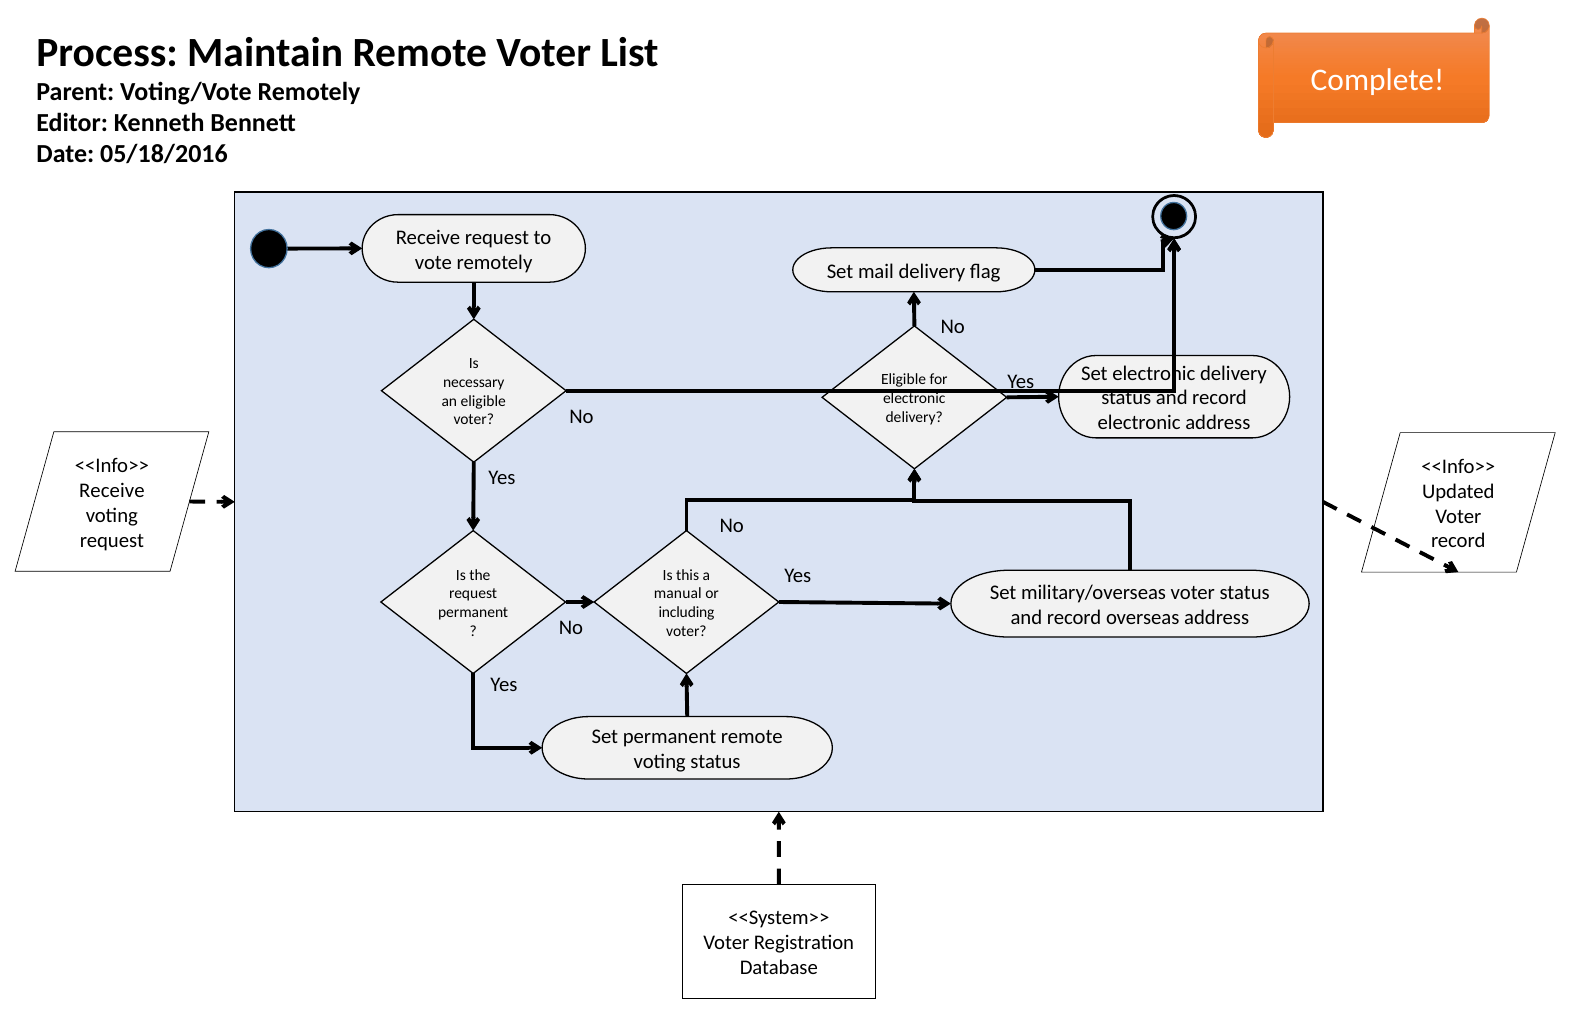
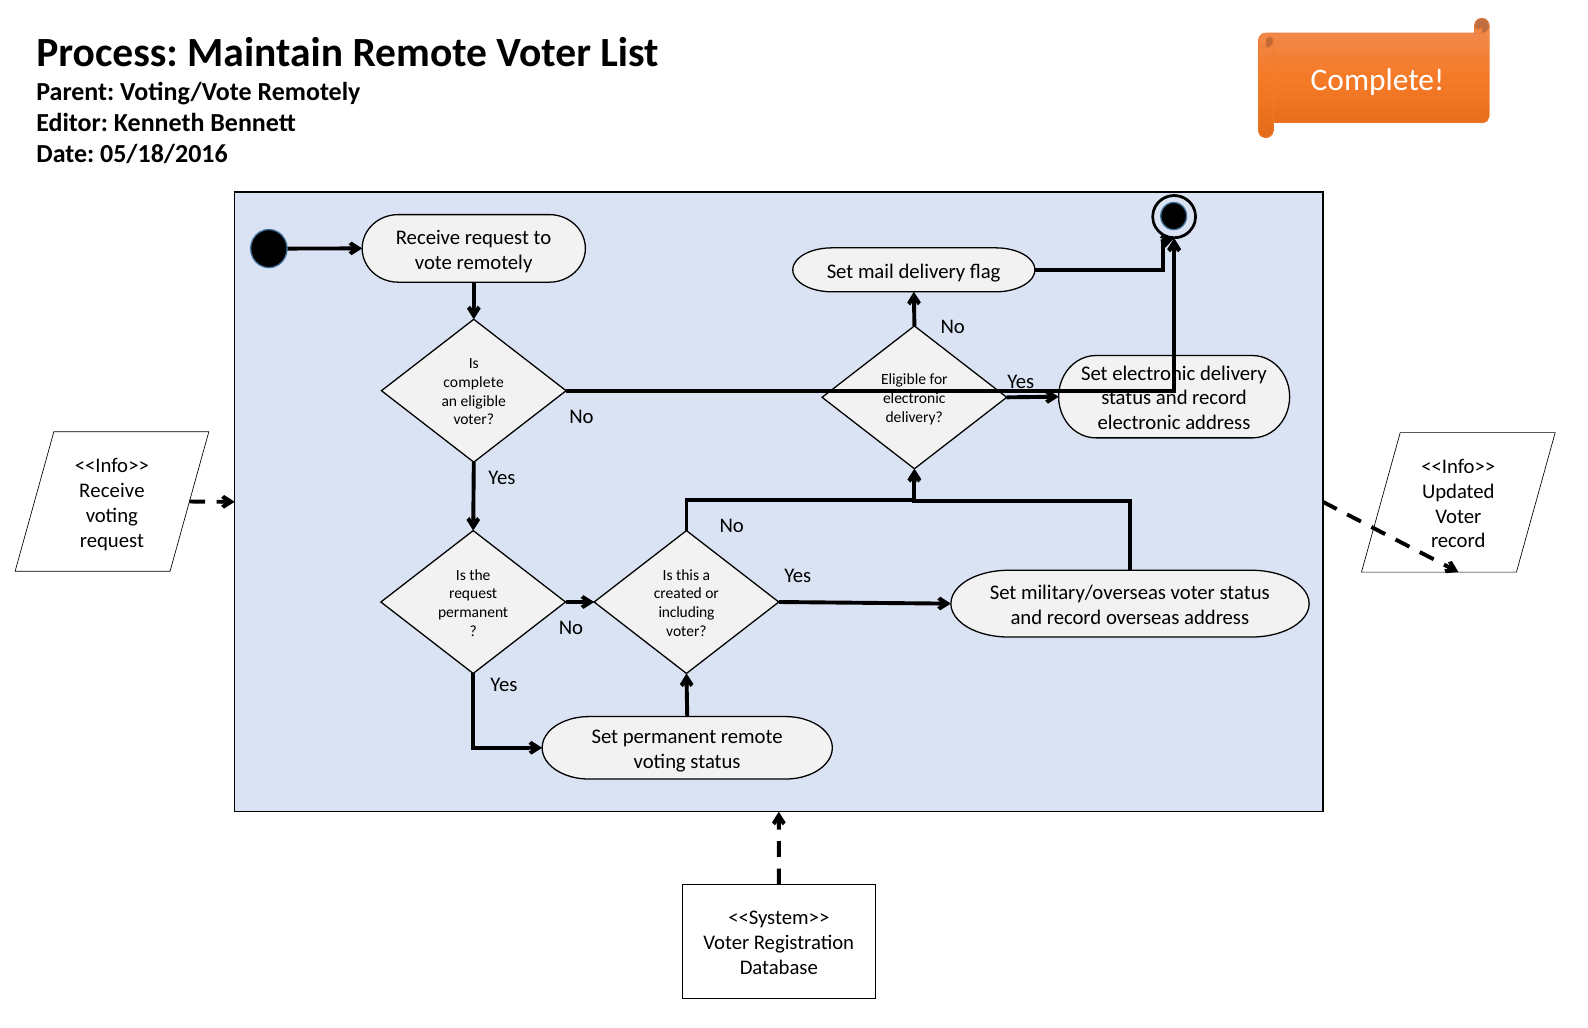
necessary: necessary -> complete (474, 382)
manual: manual -> created (678, 593)
